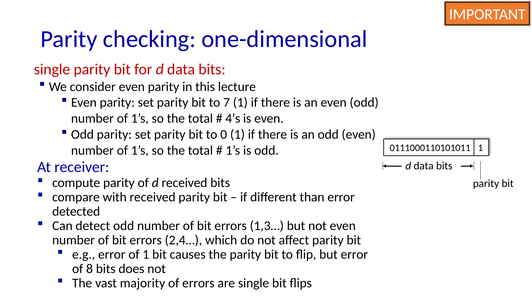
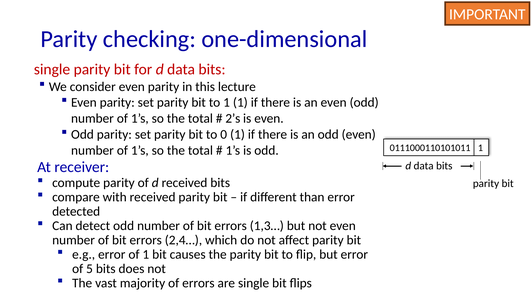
to 7: 7 -> 1 (227, 103)
4’s: 4’s -> 2’s (233, 119)
8: 8 -> 5 (90, 269)
